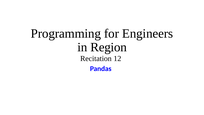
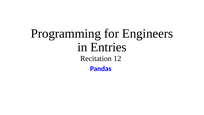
Region: Region -> Entries (109, 47)
